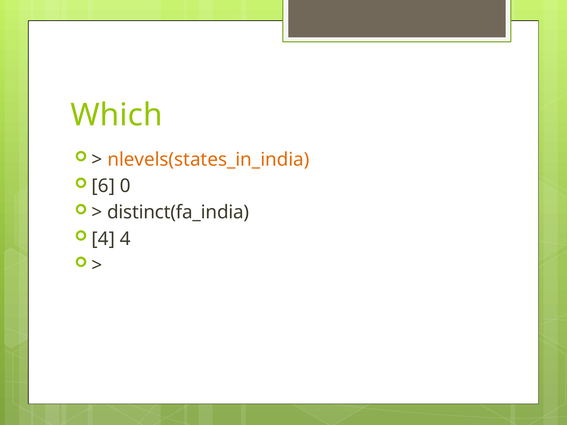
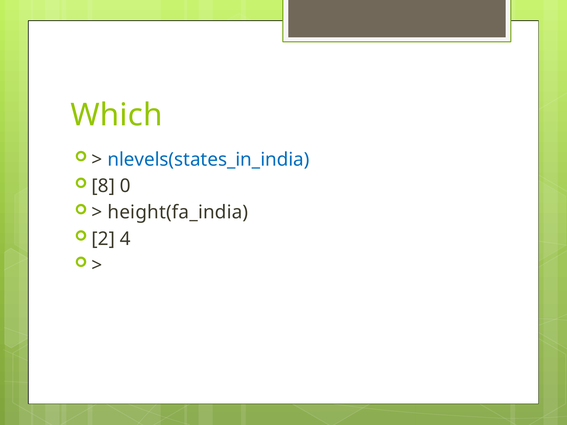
nlevels(states_in_india colour: orange -> blue (208, 160)
6: 6 -> 8 (103, 186)
distinct(fa_india: distinct(fa_india -> height(fa_india (178, 213)
4: 4 -> 2 (103, 239)
